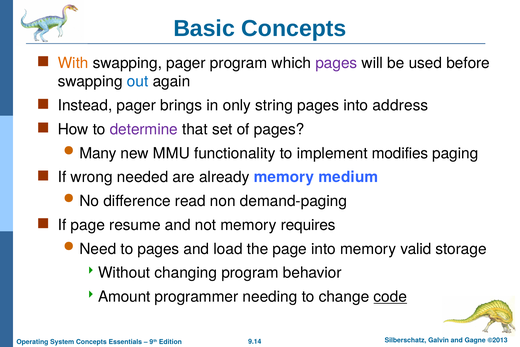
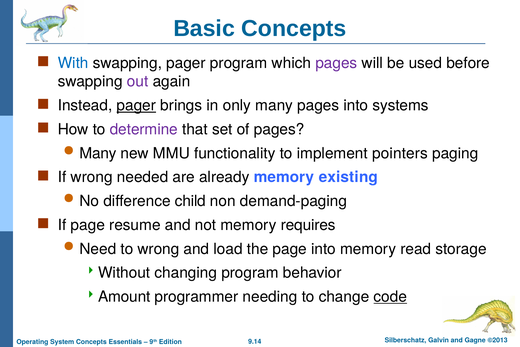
With colour: orange -> blue (73, 63)
out colour: blue -> purple (138, 81)
pager underline: none -> present (136, 105)
only string: string -> many (274, 105)
address: address -> systems (401, 105)
modifies: modifies -> pointers (400, 153)
medium: medium -> existing (348, 177)
read: read -> child (190, 201)
to pages: pages -> wrong (158, 249)
valid: valid -> read (416, 249)
